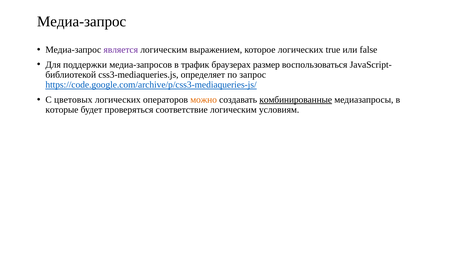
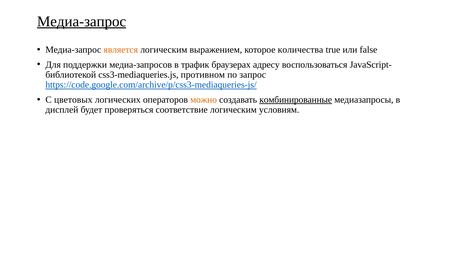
Медиа-запрос underline: none -> present (82, 21)
является colour: purple -> orange (121, 50)
которое логических: логических -> количества (301, 50)
размер: размер -> адресу (266, 64)
определяет: определяет -> противном (203, 75)
которые: которые -> дисплей (62, 110)
